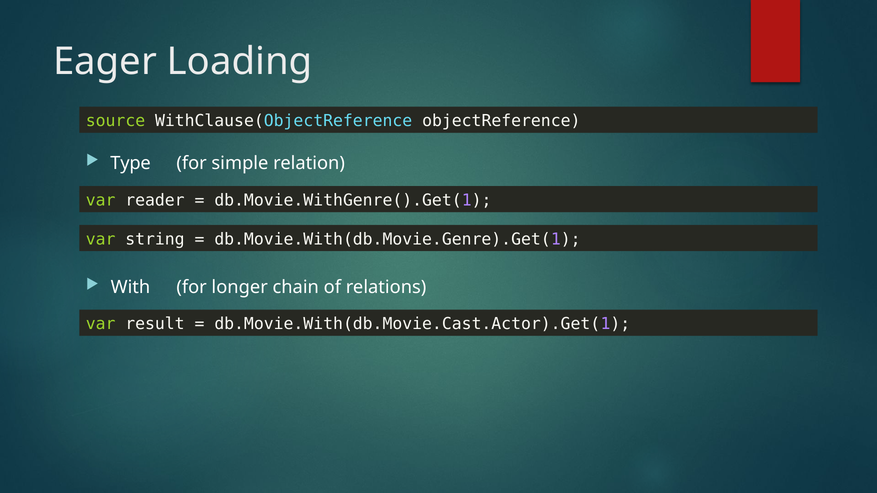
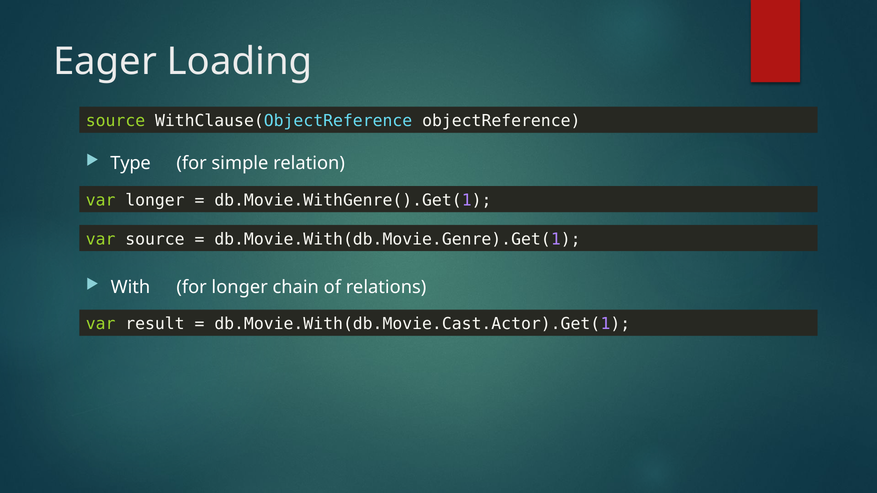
var reader: reader -> longer (155, 200)
var string: string -> source (155, 239)
